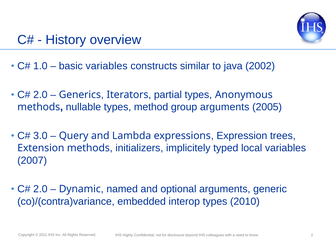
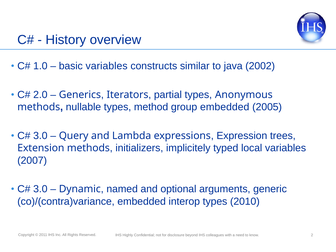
group arguments: arguments -> embedded (225, 107)
2.0: 2.0 -> 3.0 (40, 189)
